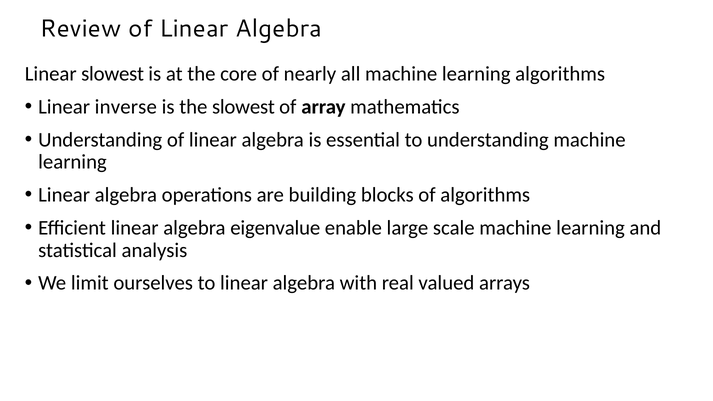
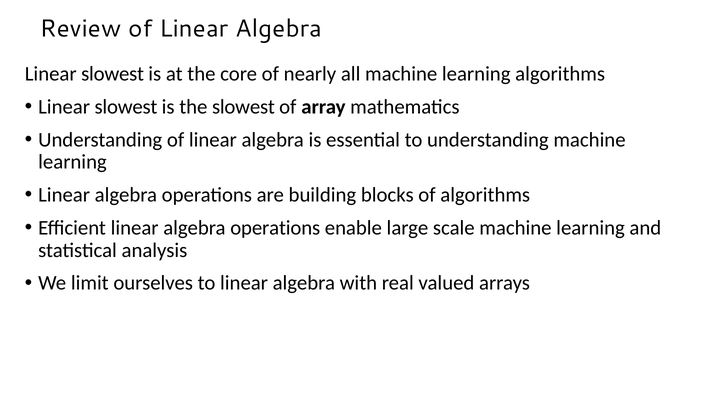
inverse: inverse -> slowest (126, 107)
Efficient linear algebra eigenvalue: eigenvalue -> operations (275, 228)
